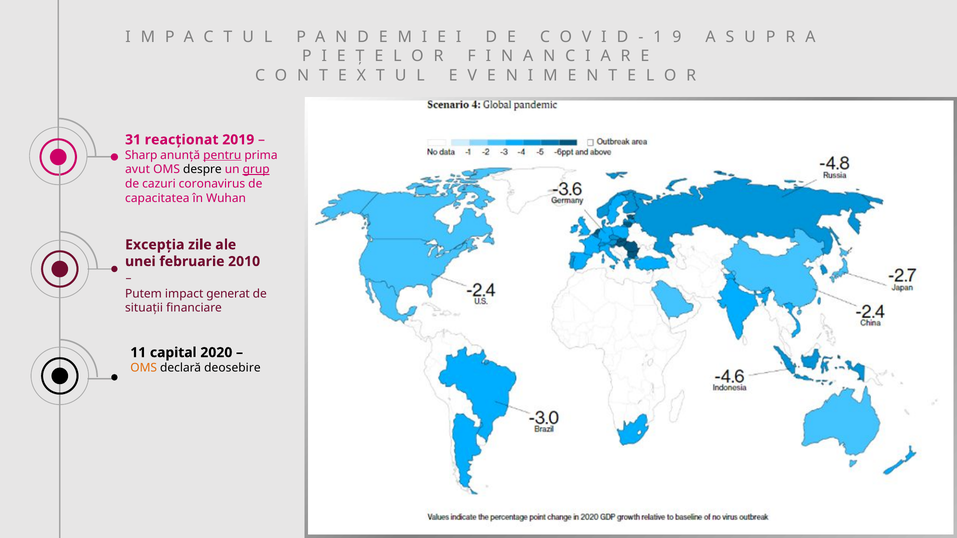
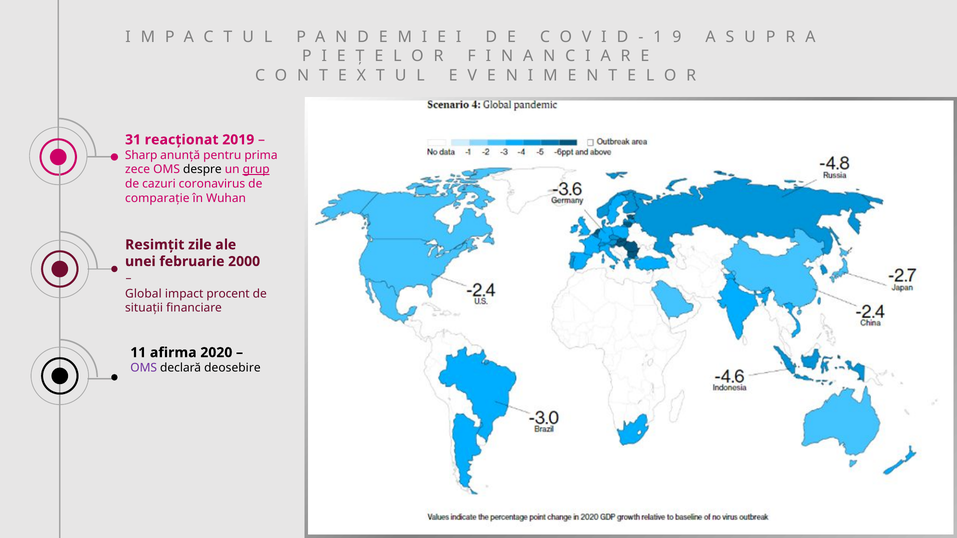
pentru underline: present -> none (222, 155)
avut: avut -> zece (138, 170)
capacitatea: capacitatea -> comparație (157, 198)
Excepția: Excepția -> Resimțit (155, 245)
2010: 2010 -> 2000 (244, 262)
Putem: Putem -> Global (143, 294)
generat: generat -> procent (228, 294)
capital: capital -> afirma (173, 353)
OMS colour: orange -> purple (144, 368)
